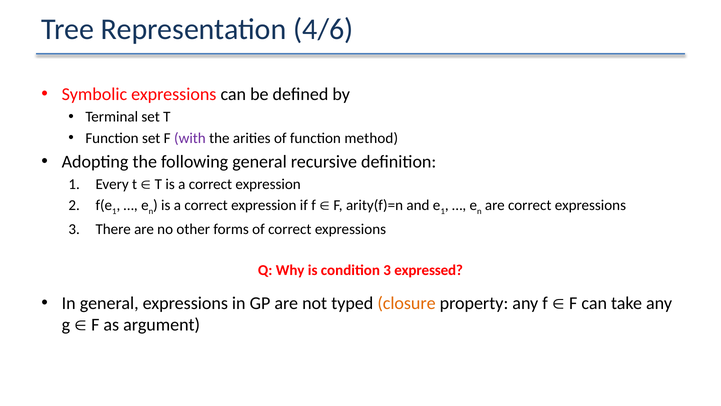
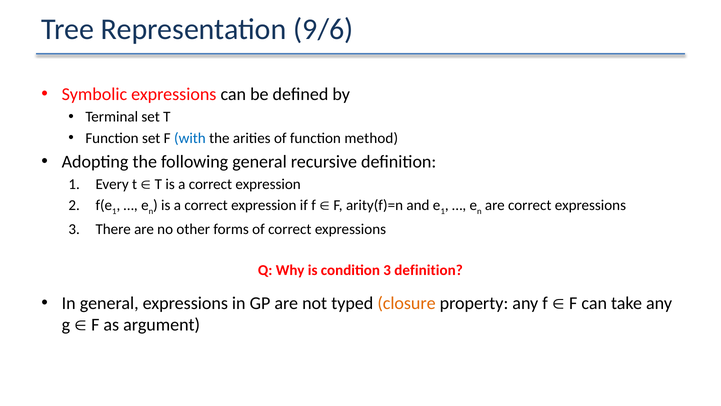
4/6: 4/6 -> 9/6 (323, 29)
with colour: purple -> blue (190, 138)
3 expressed: expressed -> definition (429, 270)
